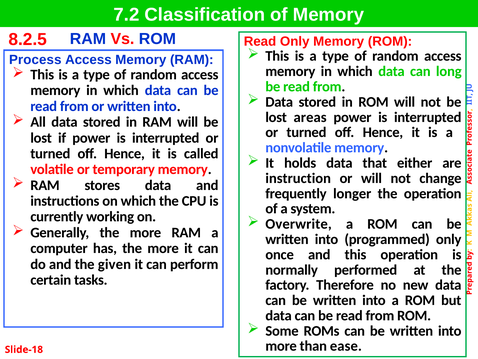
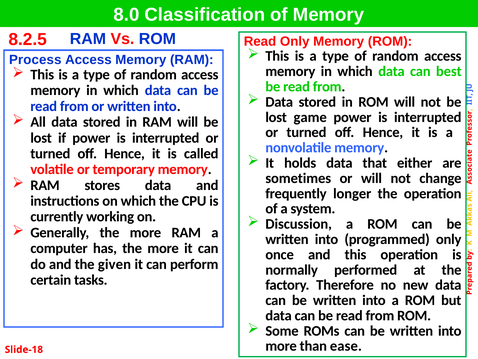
7.2: 7.2 -> 8.0 (127, 15)
long: long -> best (449, 71)
areas: areas -> game (310, 117)
instruction: instruction -> sometimes (298, 178)
Overwrite: Overwrite -> Discussion (299, 224)
